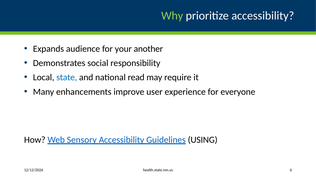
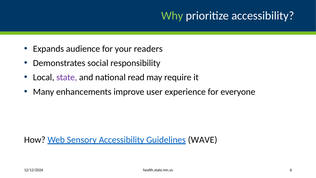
another: another -> readers (148, 49)
state colour: blue -> purple (67, 77)
USING: USING -> WAVE (203, 140)
